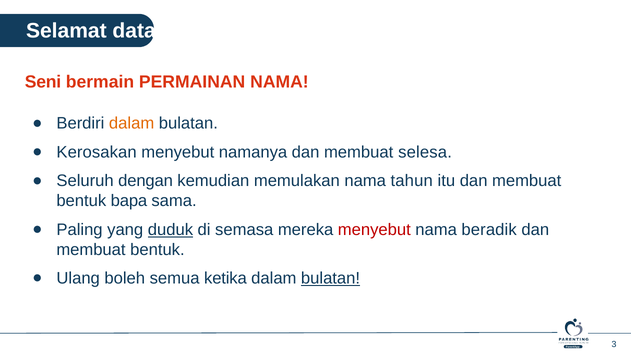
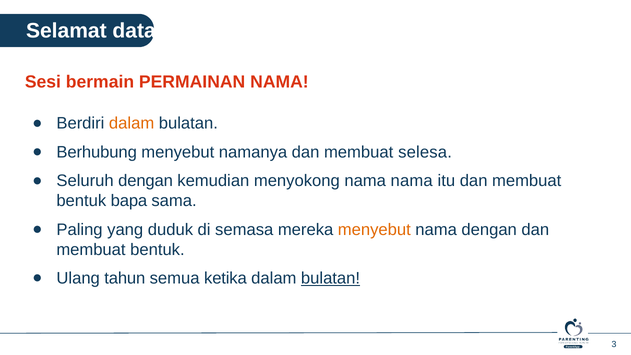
Seni: Seni -> Sesi (43, 82)
Kerosakan: Kerosakan -> Berhubung (97, 152)
memulakan: memulakan -> menyokong (297, 181)
nama tahun: tahun -> nama (412, 181)
duduk underline: present -> none (170, 230)
menyebut colour: red -> orange (374, 230)
nama beradik: beradik -> dengan (489, 230)
boleh: boleh -> tahun (125, 278)
